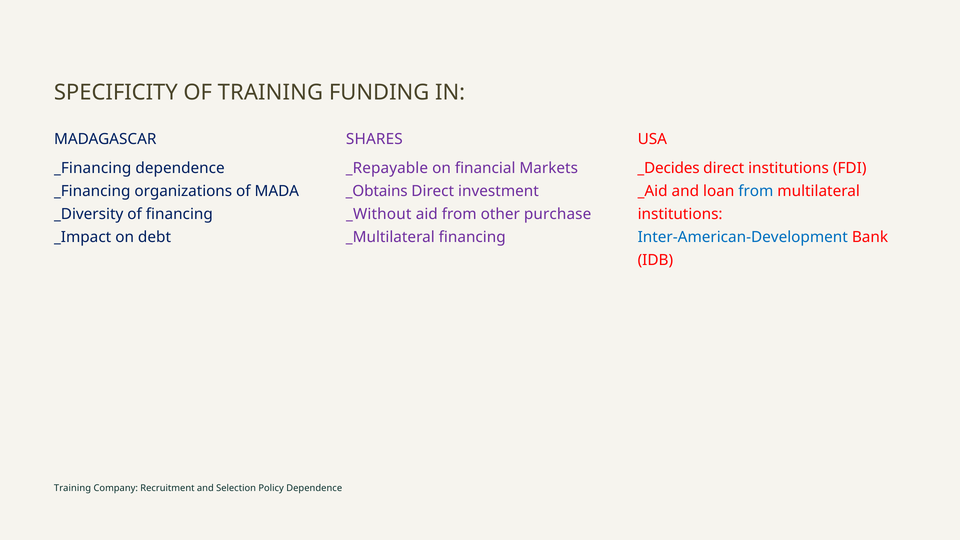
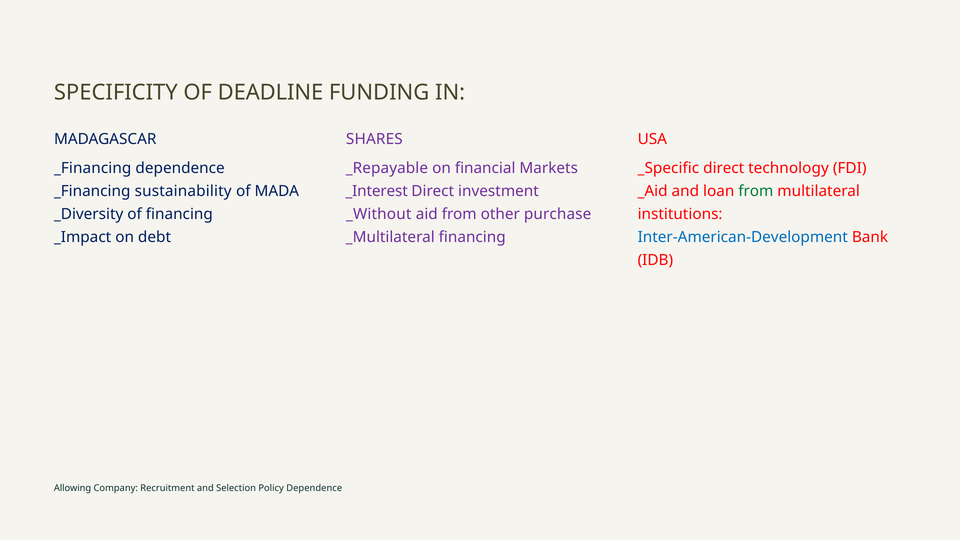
OF TRAINING: TRAINING -> DEADLINE (270, 93)
_Decides: _Decides -> _Specific (668, 168)
direct institutions: institutions -> technology (789, 168)
organizations: organizations -> sustainability (183, 191)
_Obtains: _Obtains -> _Interest (377, 191)
from colour: blue -> green (756, 191)
Training: Training -> Allowing (73, 488)
